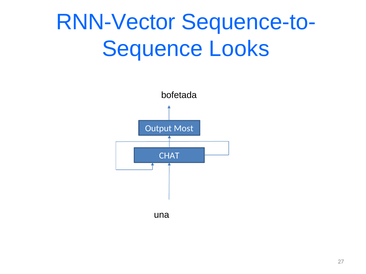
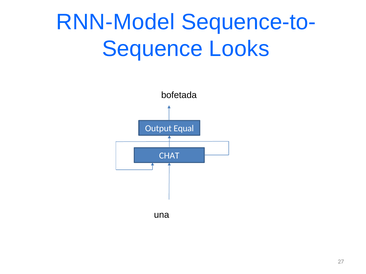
RNN-Vector: RNN-Vector -> RNN-Model (116, 22)
Most: Most -> Equal (184, 129)
